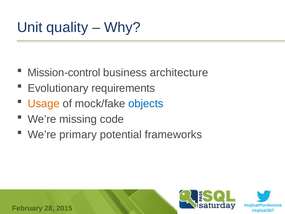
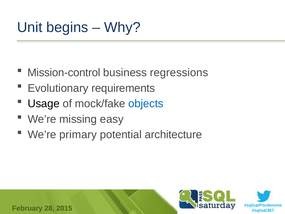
quality: quality -> begins (67, 27)
architecture: architecture -> regressions (179, 73)
Usage colour: orange -> black (44, 104)
code: code -> easy (112, 119)
frameworks: frameworks -> architecture (173, 135)
